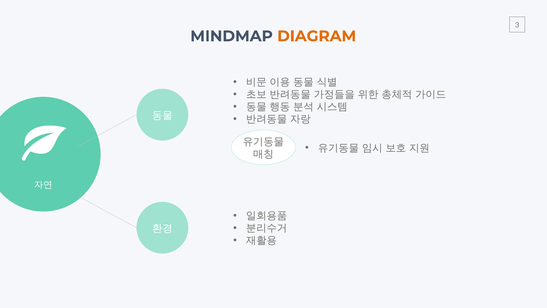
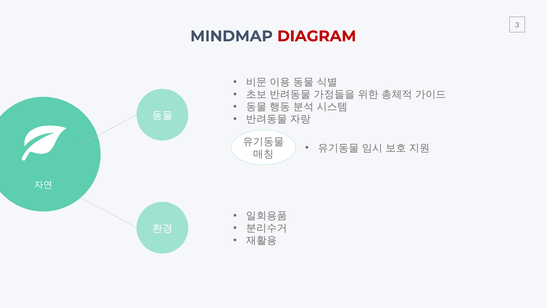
DIAGRAM colour: orange -> red (317, 36)
